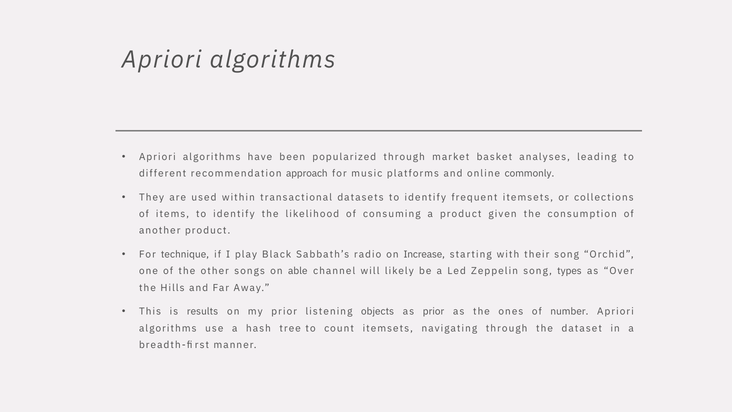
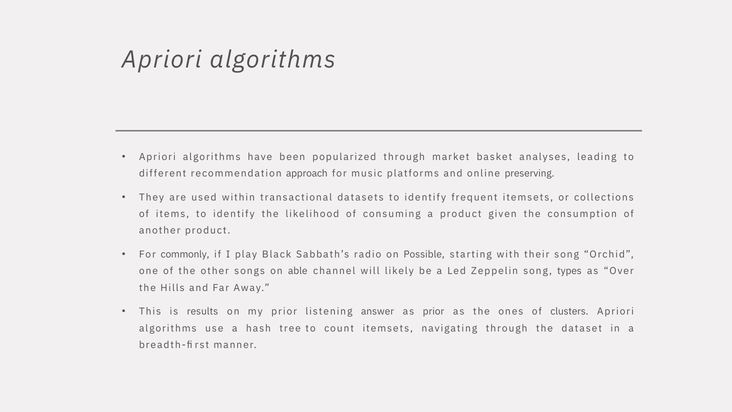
commonly: commonly -> preserving (529, 173)
technique: technique -> commonly (185, 254)
Increase: Increase -> Possible (424, 254)
objects: objects -> answer (378, 311)
number: number -> clusters (569, 311)
